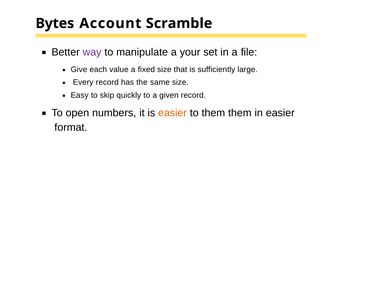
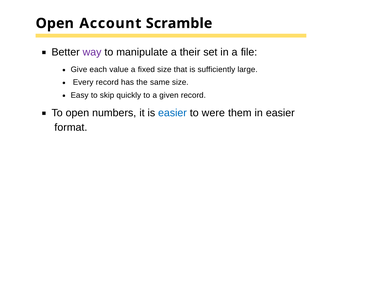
Bytes: Bytes -> Open (55, 23)
your: your -> their (190, 52)
easier colour: orange -> blue (172, 113)
to them: them -> were (213, 113)
